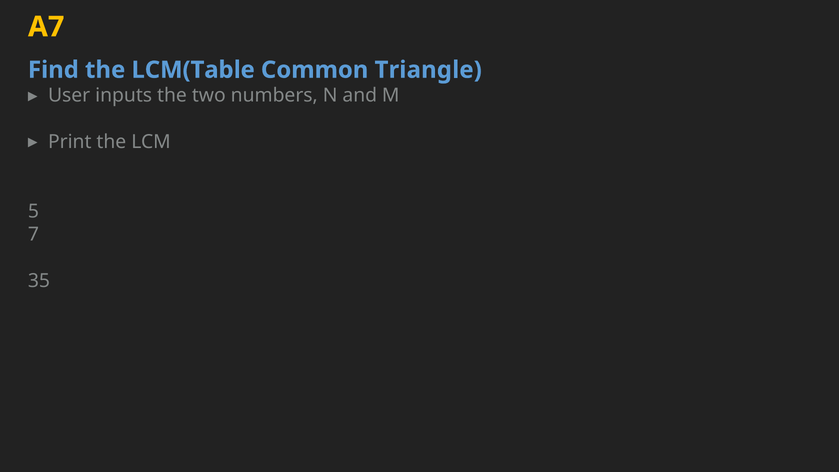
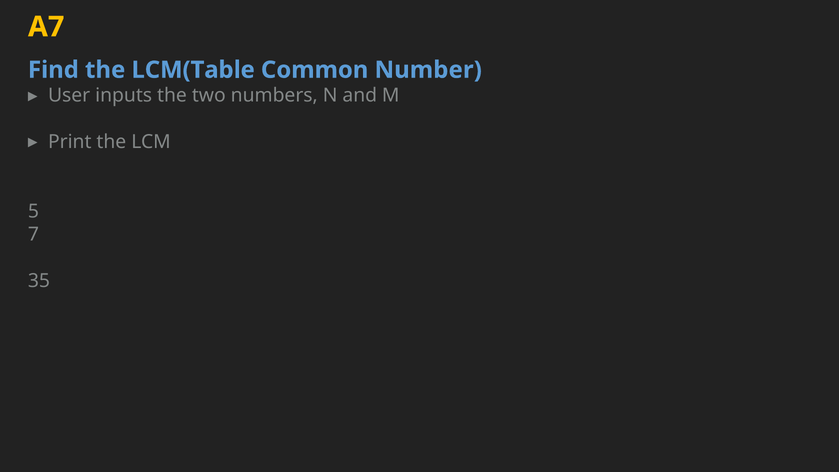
Triangle: Triangle -> Number (428, 70)
